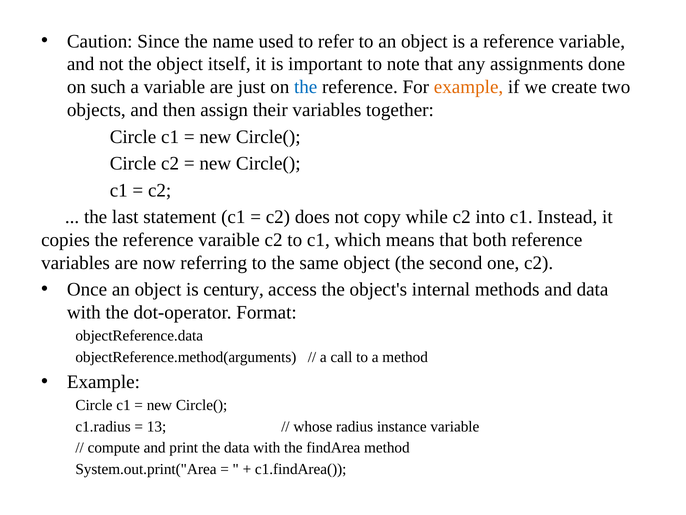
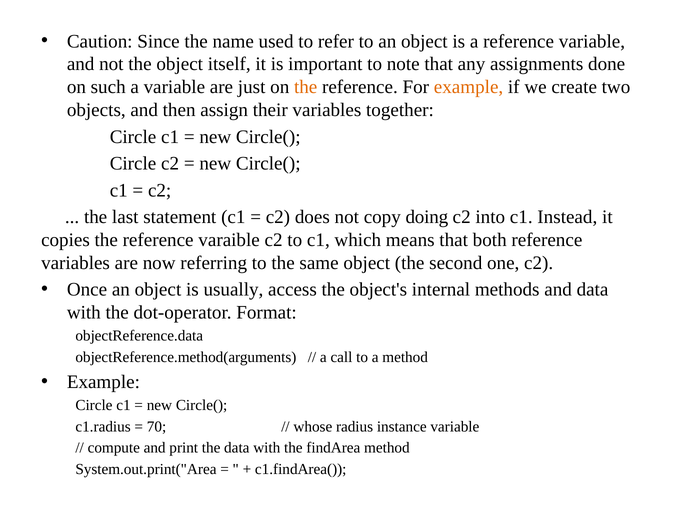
the colour: blue -> orange (306, 87)
while: while -> doing (427, 217)
century: century -> usually (233, 289)
13: 13 -> 70 (157, 426)
